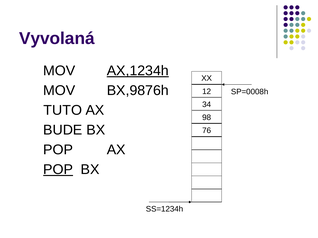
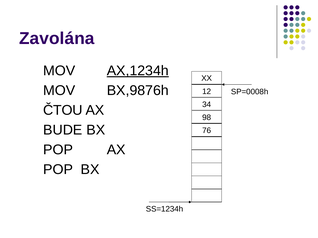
Vyvolaná: Vyvolaná -> Zavolána (57, 39)
TUTO: TUTO -> ČTOU (63, 110)
POP underline: present -> none (58, 170)
